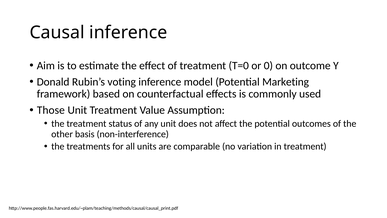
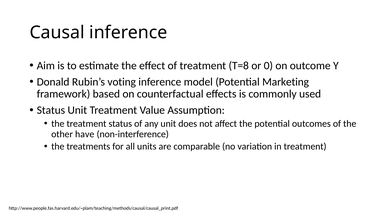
T=0: T=0 -> T=8 (239, 65)
Those: Those -> Status (51, 110)
basis: basis -> have (85, 134)
